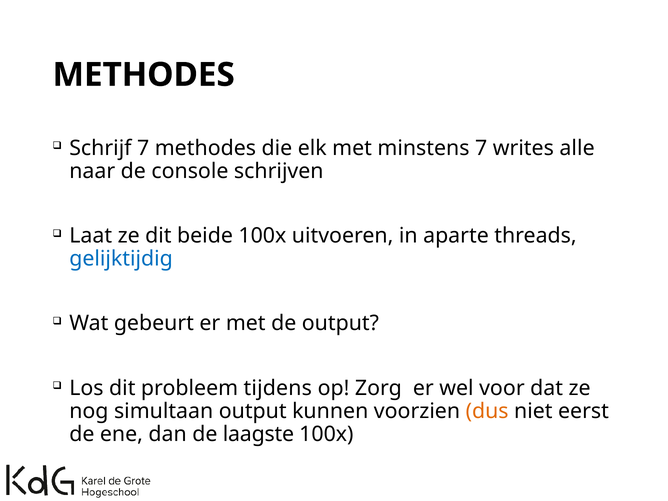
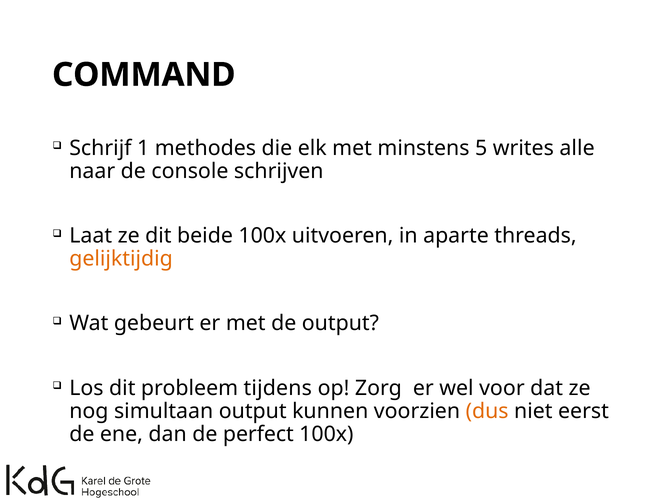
METHODES: METHODES -> COMMAND (144, 75)
Schrijf 7: 7 -> 1 (143, 148)
minstens 7: 7 -> 5 (481, 148)
gelijktijdig colour: blue -> orange (121, 259)
laagste: laagste -> perfect (258, 434)
